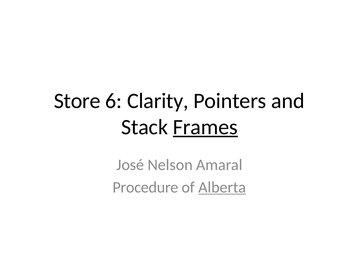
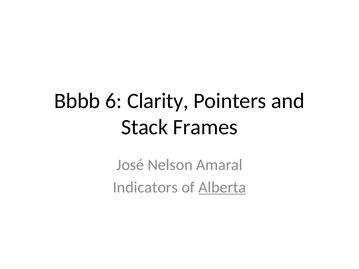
Store: Store -> Bbbb (77, 101)
Frames underline: present -> none (205, 127)
Procedure: Procedure -> Indicators (145, 187)
